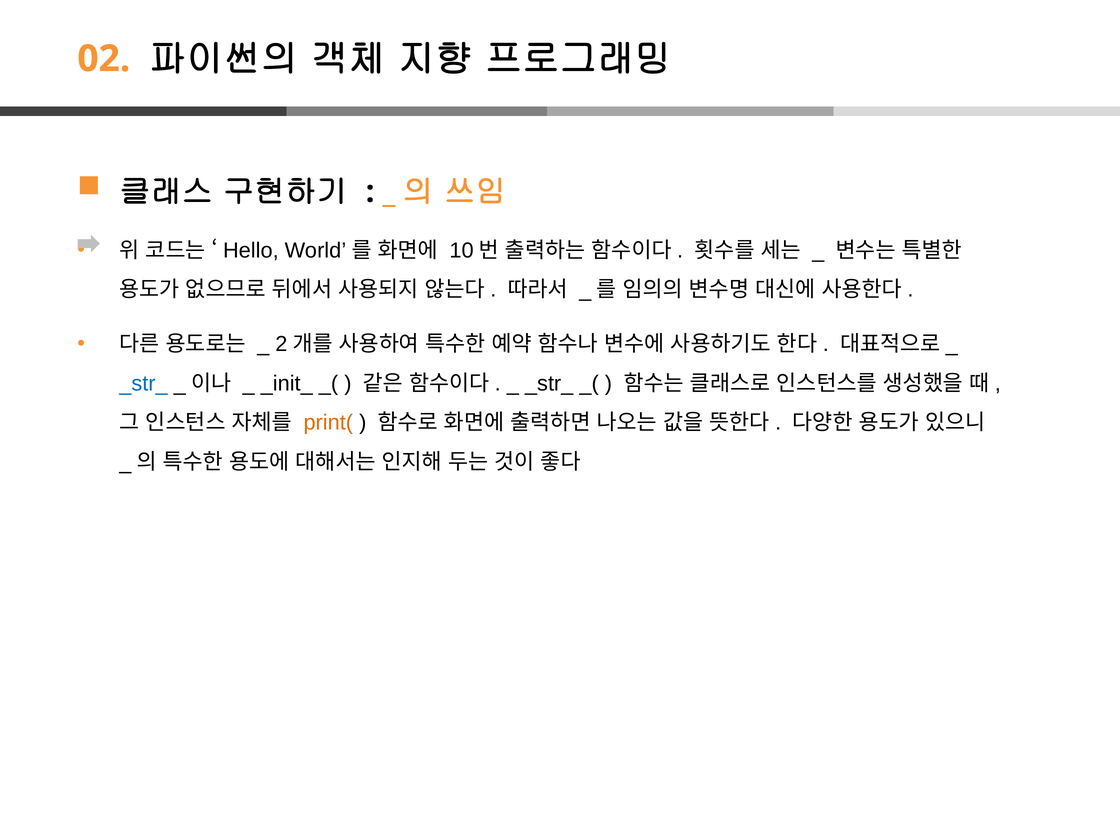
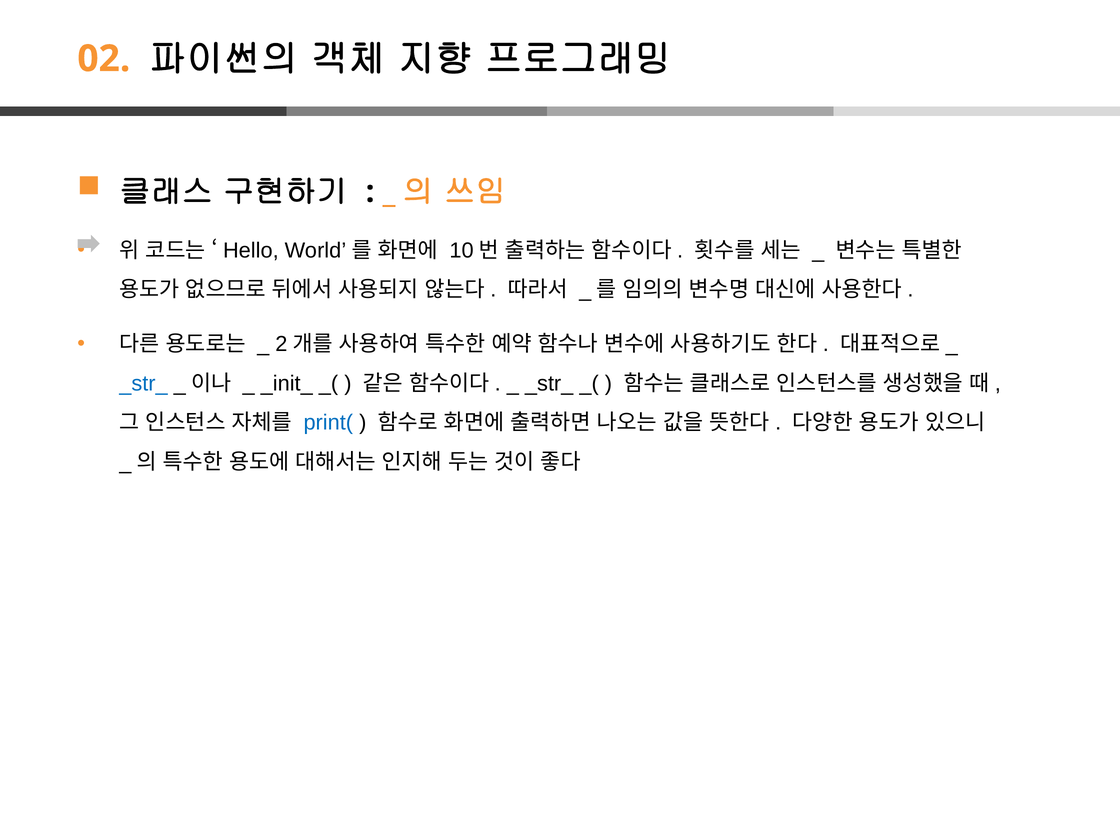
print( colour: orange -> blue (328, 423)
